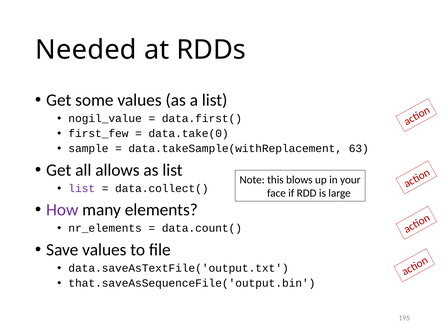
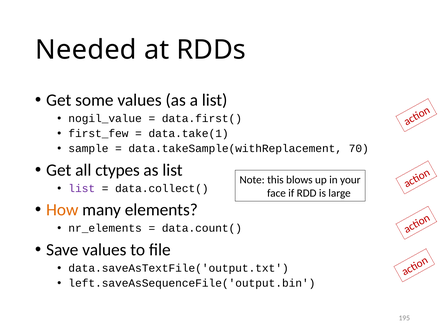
data.take(0: data.take(0 -> data.take(1 (189, 134)
63: 63 -> 70 (359, 149)
allows: allows -> ctypes (118, 170)
How colour: purple -> orange (62, 210)
that.saveAsSequenceFile('output.bin: that.saveAsSequenceFile('output.bin -> left.saveAsSequenceFile('output.bin (192, 284)
